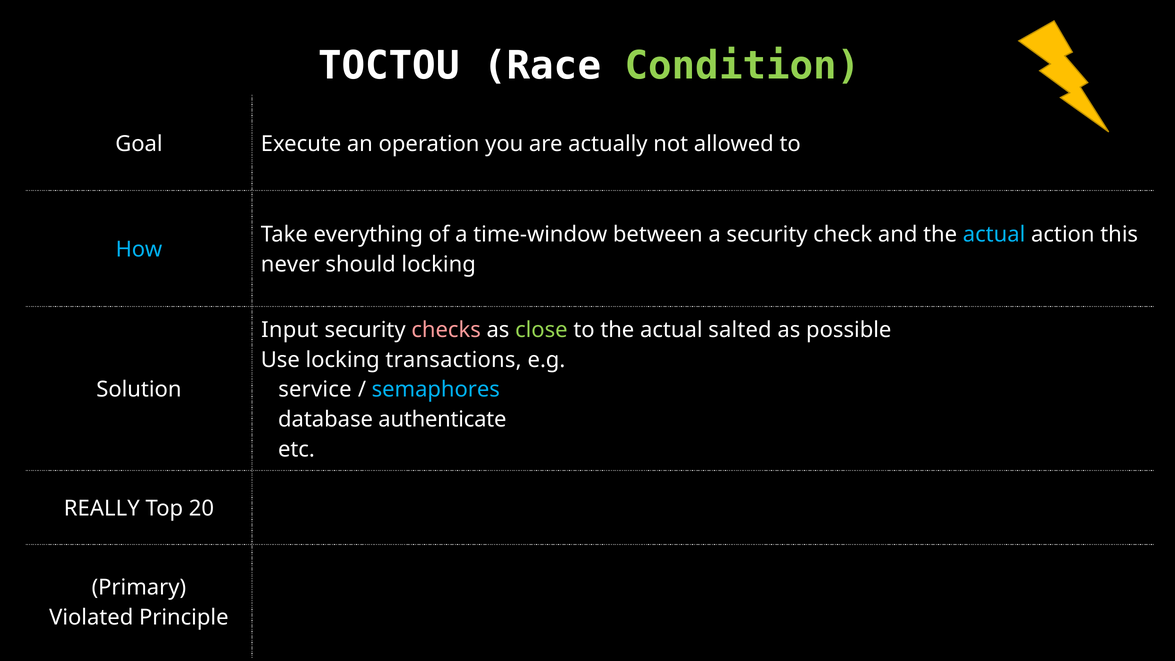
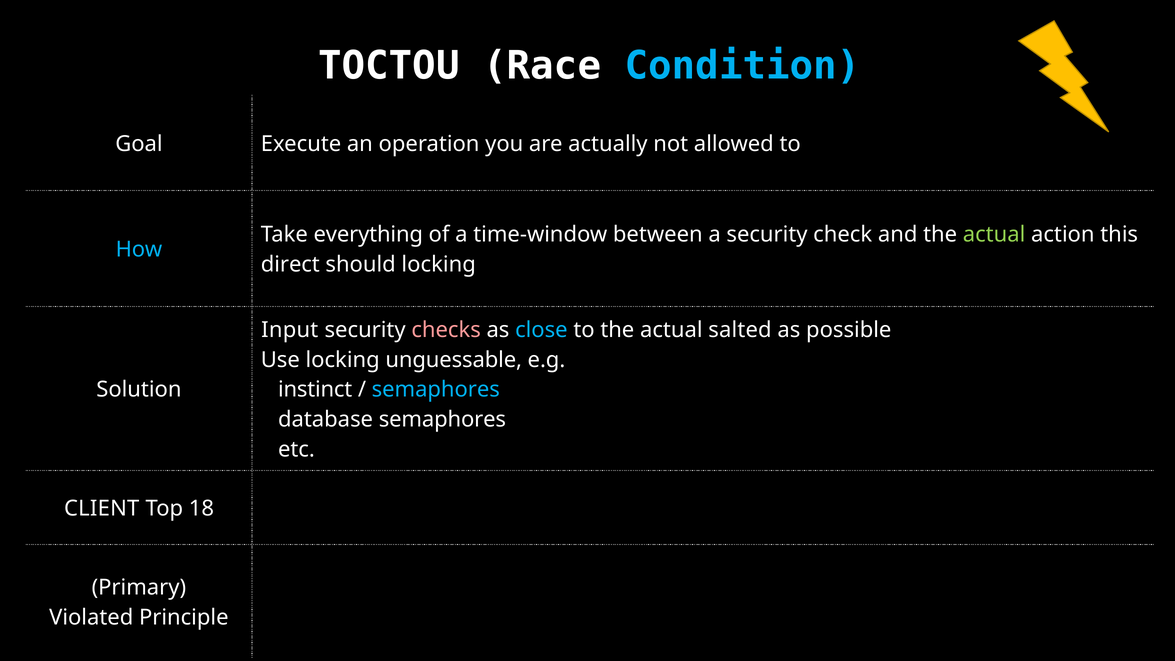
Condition colour: light green -> light blue (743, 66)
actual colour: light blue -> light green (994, 235)
never: never -> direct (290, 265)
close colour: light green -> light blue (541, 330)
transactions: transactions -> unguessable (454, 360)
service: service -> instinct (315, 390)
database authenticate: authenticate -> semaphores (442, 420)
REALLY: REALLY -> CLIENT (102, 508)
20: 20 -> 18 (201, 508)
